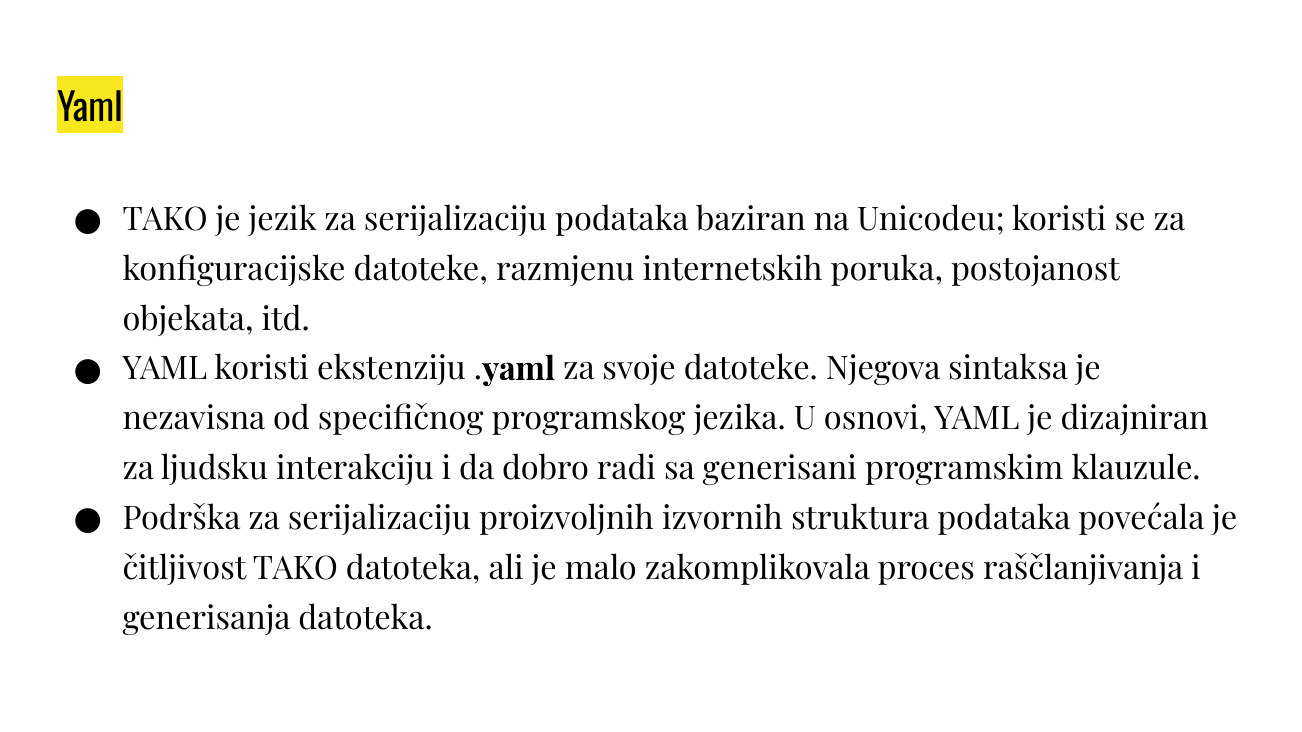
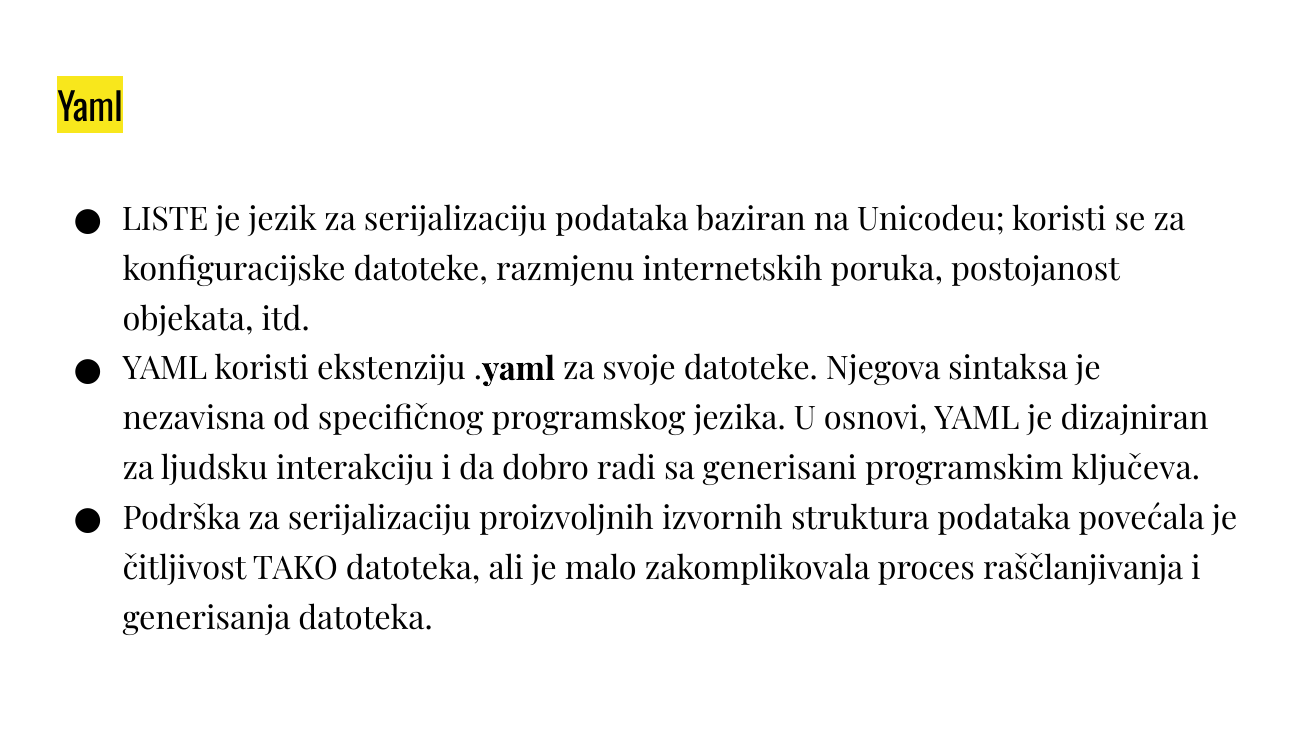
TAKO: TAKO -> LISTE (165, 220)
klauzule: klauzule -> ključeva (1136, 469)
